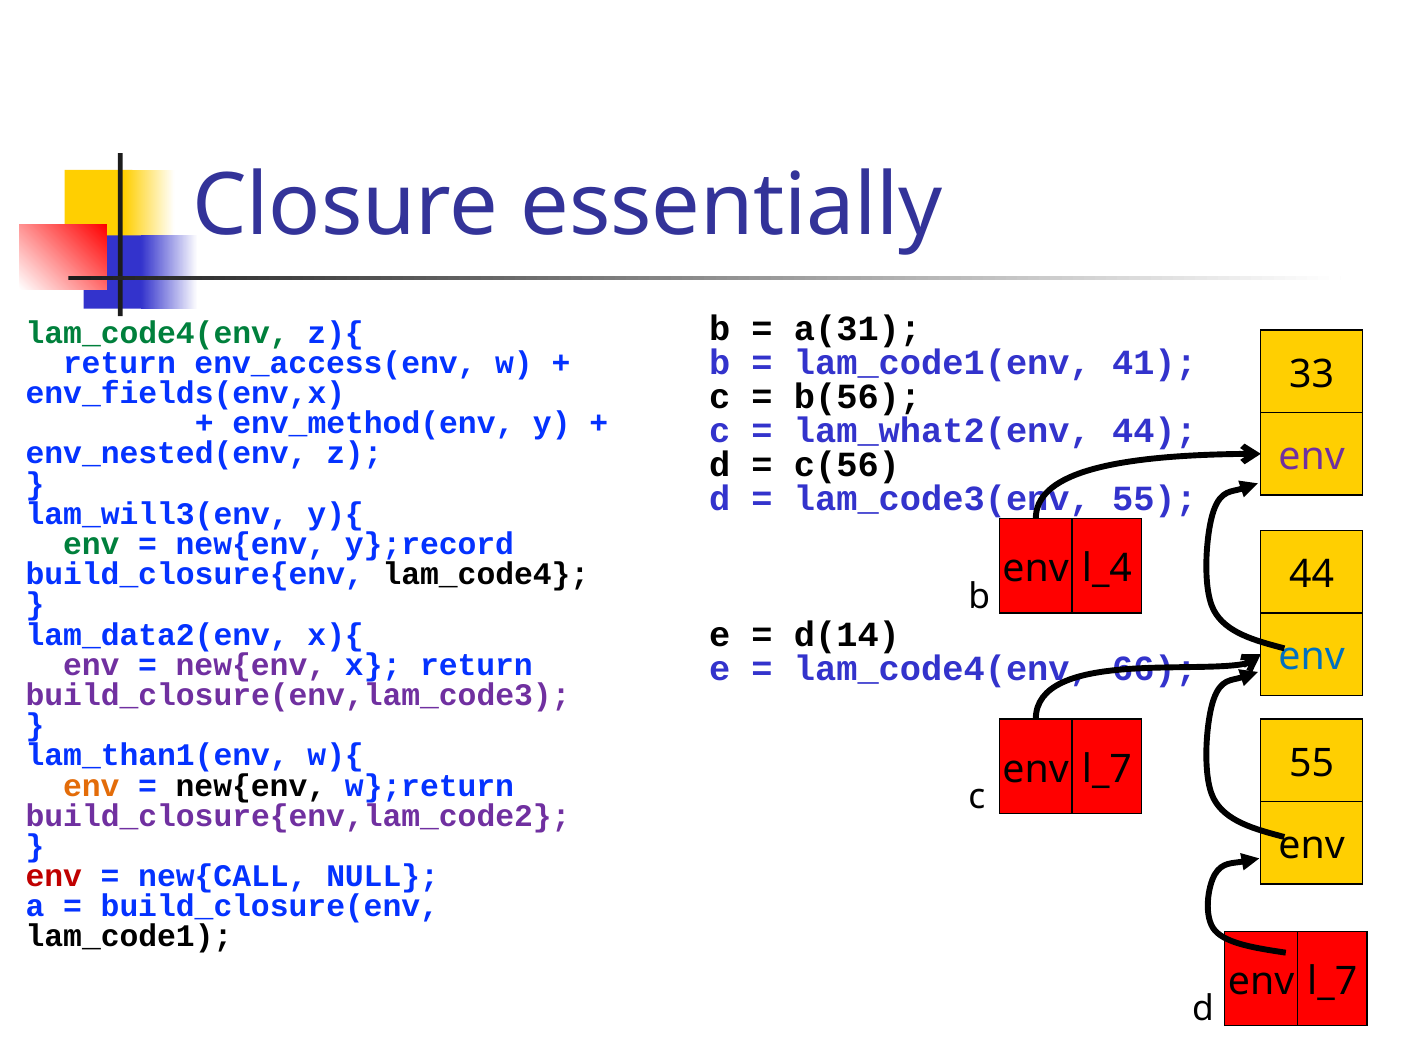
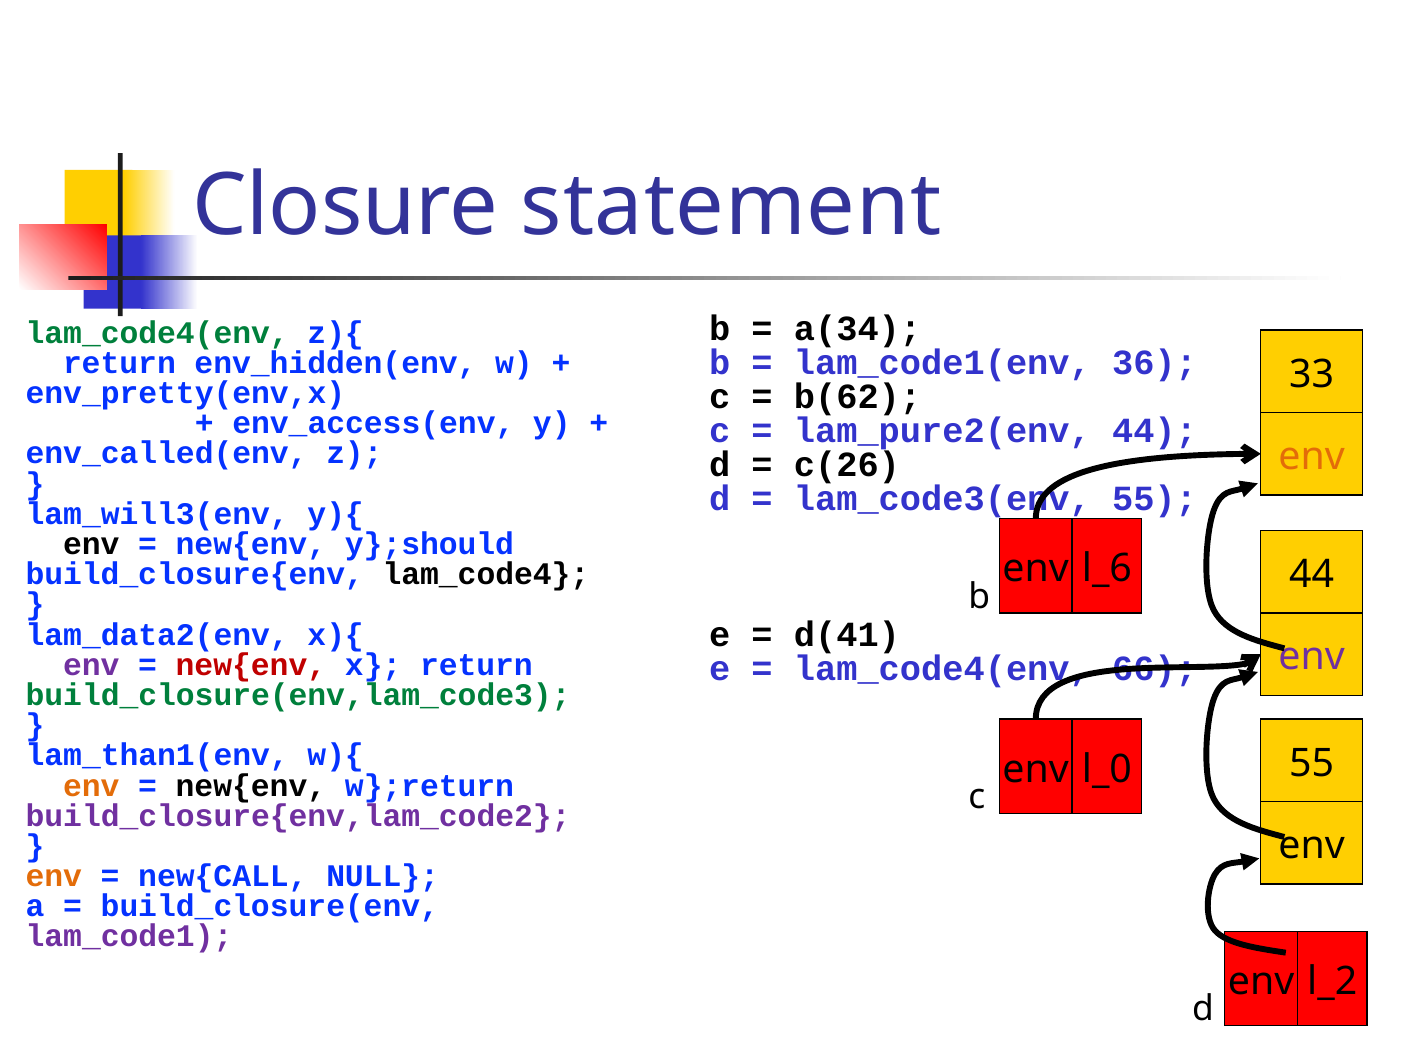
essentially: essentially -> statement (731, 206)
a(31: a(31 -> a(34 (858, 329)
41: 41 -> 36 (1154, 363)
env_access(env: env_access(env -> env_hidden(env (336, 363)
env_fields(env,x: env_fields(env,x -> env_pretty(env,x (185, 393)
b(56: b(56 -> b(62 (858, 397)
env_method(env: env_method(env -> env_access(env (373, 423)
lam_what2(env: lam_what2(env -> lam_pure2(env (942, 431)
env_nested(env: env_nested(env -> env_called(env (167, 453)
env colour: purple -> orange (1312, 456)
c(56: c(56 -> c(26 (847, 465)
env colour: green -> black (91, 544)
y};record: y};record -> y};should (429, 544)
l_4: l_4 -> l_6 (1107, 568)
d(14: d(14 -> d(41 (847, 634)
env colour: blue -> purple (1312, 657)
new{env colour: purple -> red (251, 665)
build_closure(env,lam_code3 colour: purple -> green (298, 695)
l_7: l_7 -> l_0 (1107, 769)
env colour: red -> orange (54, 876)
lam_code1 colour: black -> purple (129, 936)
l_7: l_7 -> l_2 (1332, 981)
